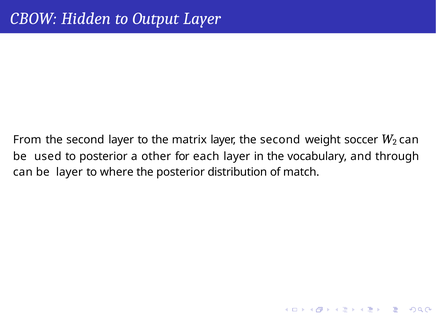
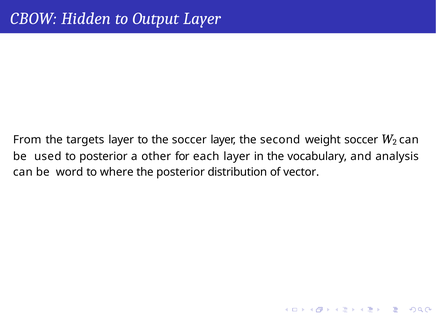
From the second: second -> targets (85, 140)
the matrix: matrix -> soccer (189, 140)
through: through -> analysis (397, 156)
be layer: layer -> word (70, 172)
match: match -> vector (301, 172)
